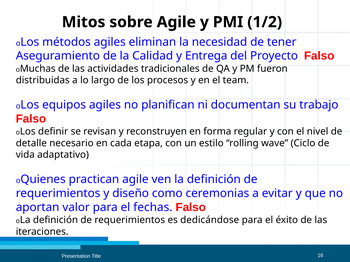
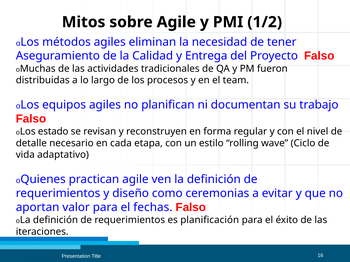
definir: definir -> estado (53, 132)
dedicándose: dedicándose -> planificación (210, 220)
